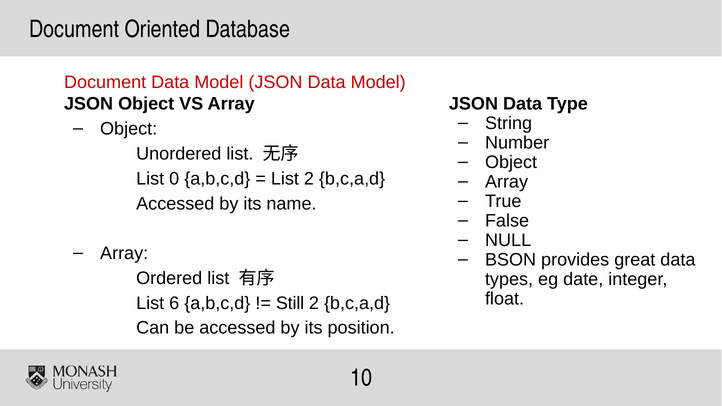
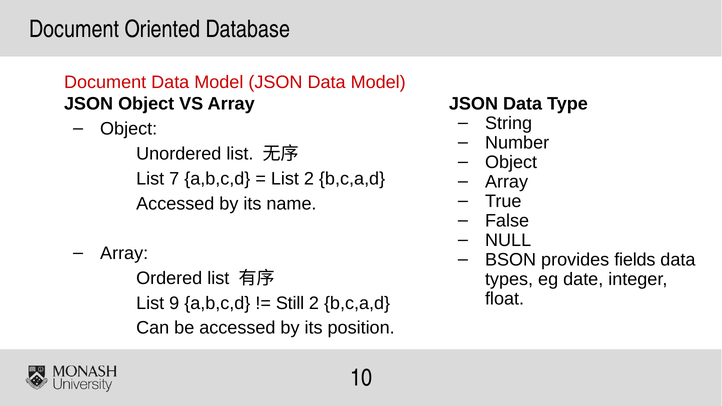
0: 0 -> 7 (174, 179)
great: great -> fields (635, 260)
6: 6 -> 9 (174, 303)
